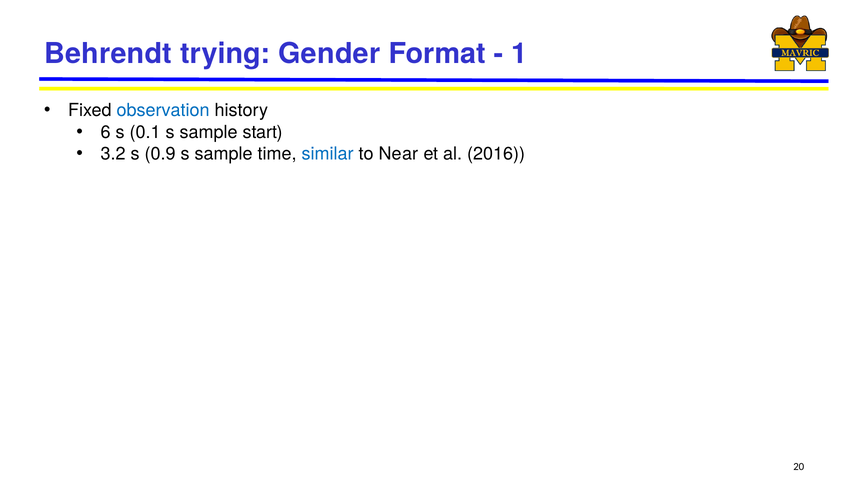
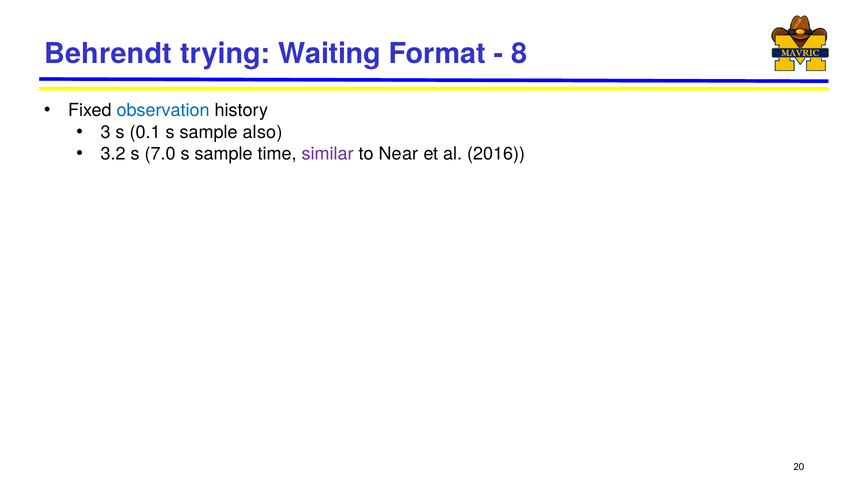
Gender: Gender -> Waiting (330, 54)
1: 1 -> 8 (519, 54)
6: 6 -> 3 (106, 132)
start: start -> also (263, 132)
0.9: 0.9 -> 7.0 (160, 154)
similar colour: blue -> purple (328, 154)
